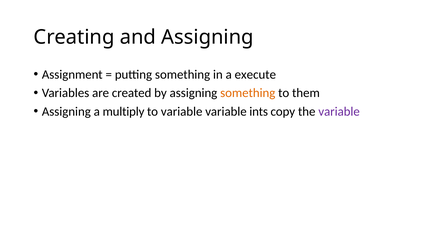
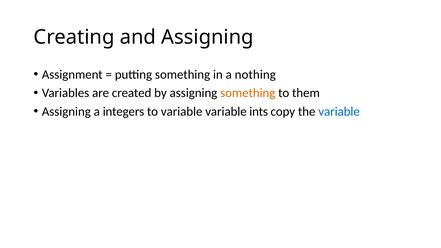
execute: execute -> nothing (255, 75)
multiply: multiply -> integers (123, 112)
variable colour: purple -> blue (339, 112)
